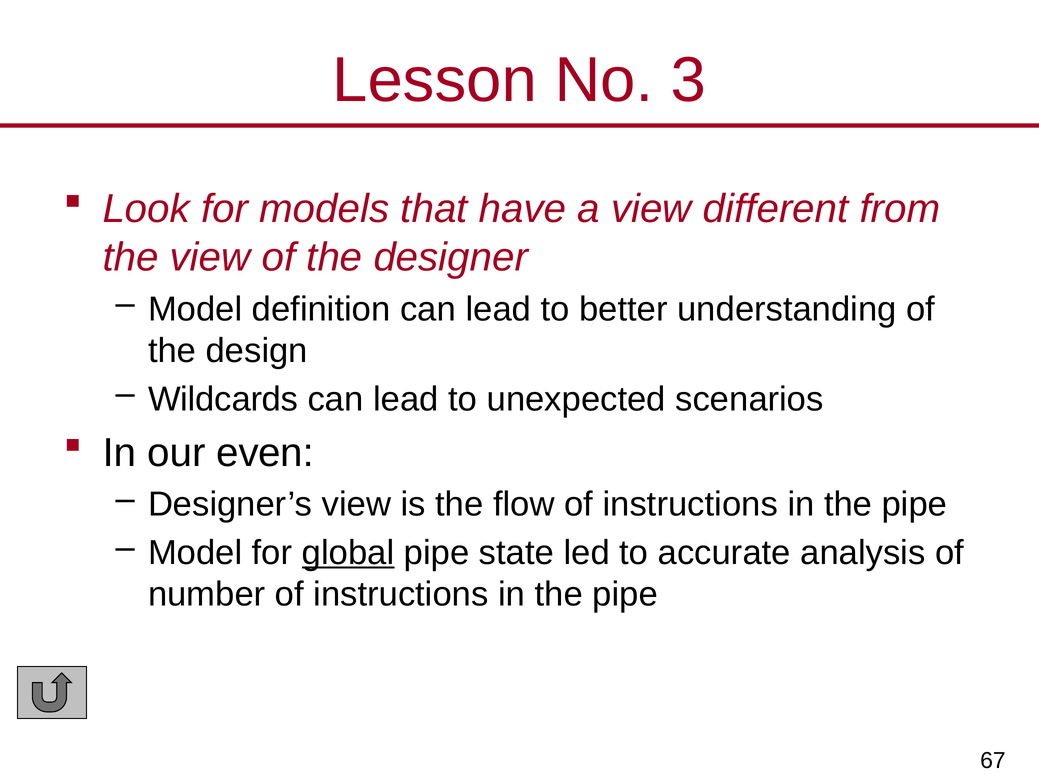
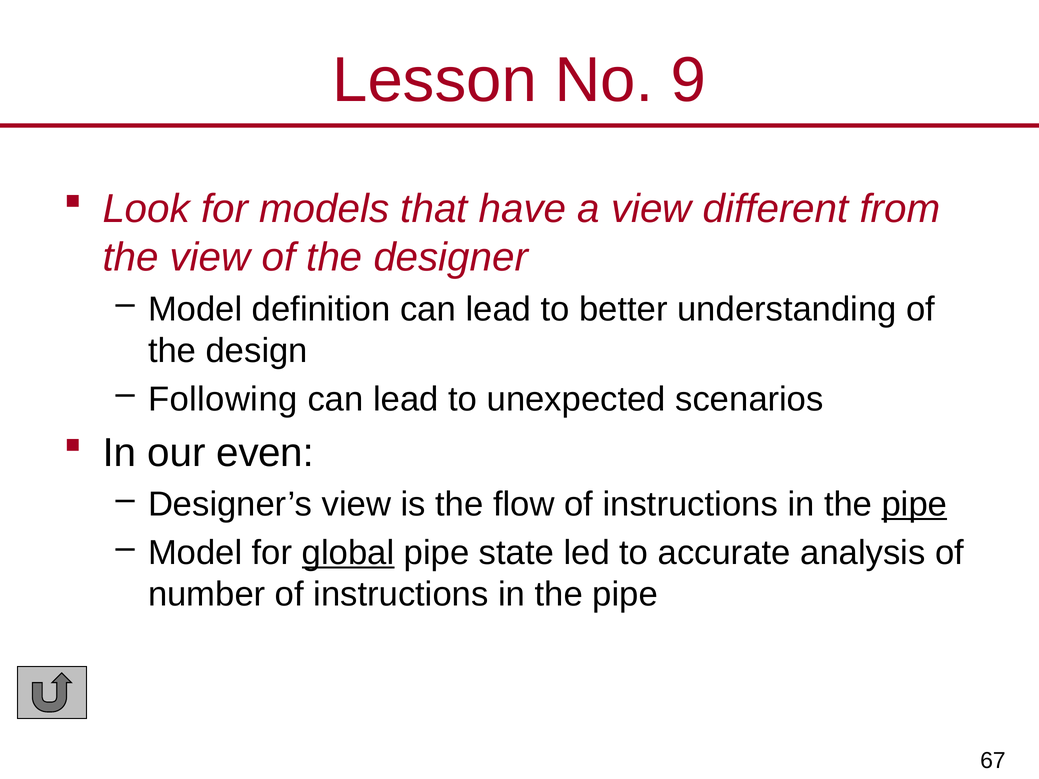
3: 3 -> 9 (689, 80)
Wildcards: Wildcards -> Following (223, 399)
pipe underline: none -> present (914, 504)
